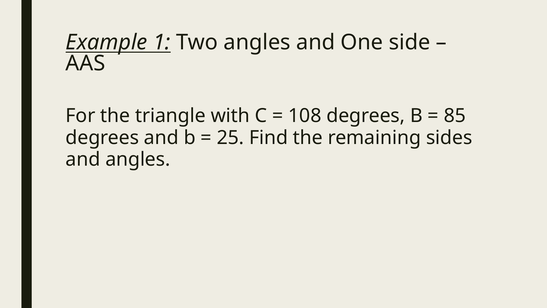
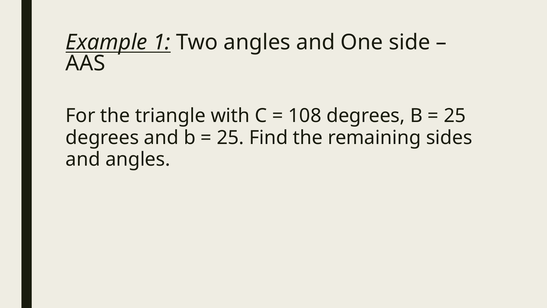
85: 85 -> 25 (455, 116)
